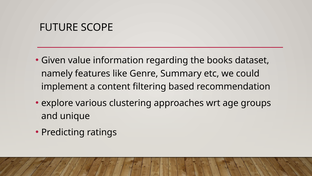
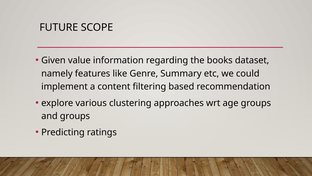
and unique: unique -> groups (75, 116)
